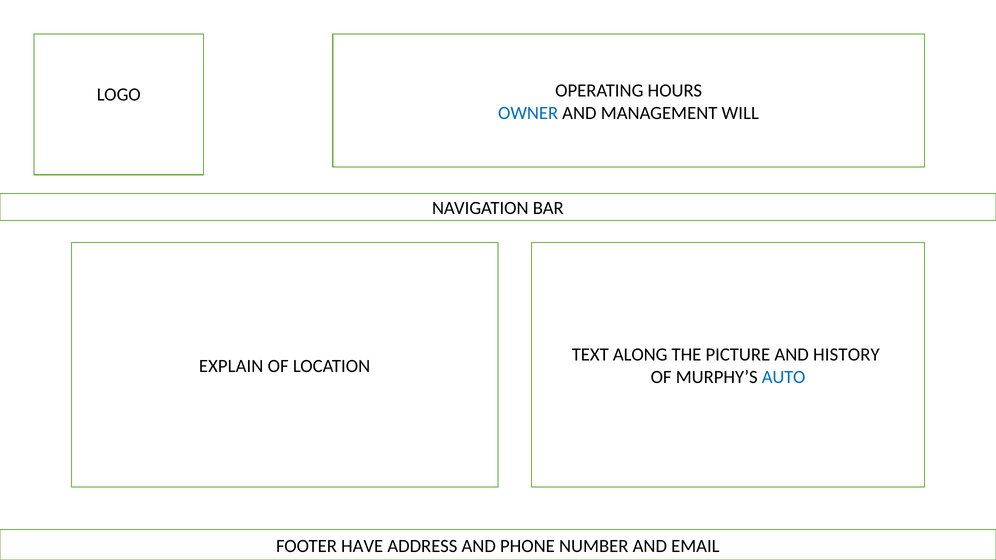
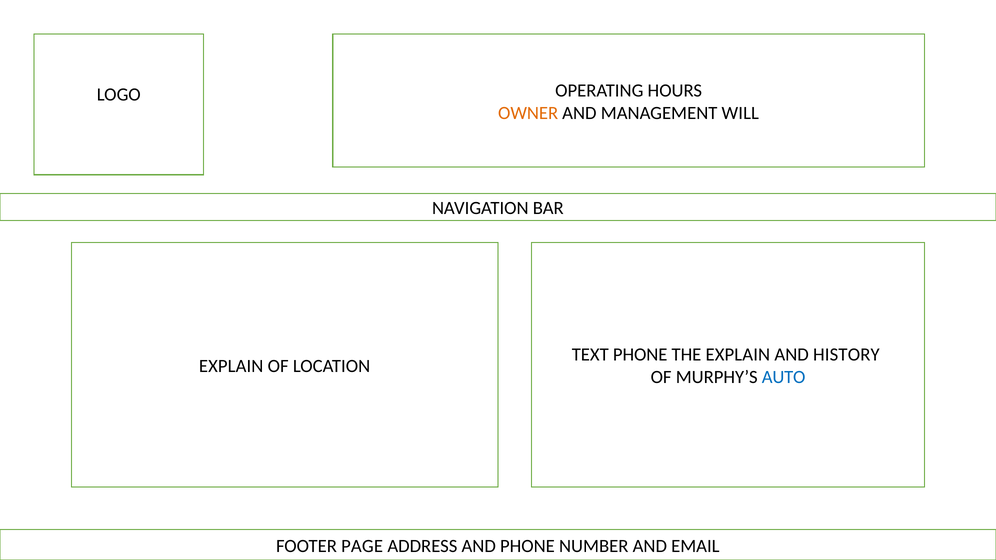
OWNER colour: blue -> orange (528, 113)
TEXT ALONG: ALONG -> PHONE (640, 355)
THE PICTURE: PICTURE -> EXPLAIN (738, 355)
HAVE: HAVE -> PAGE (362, 546)
